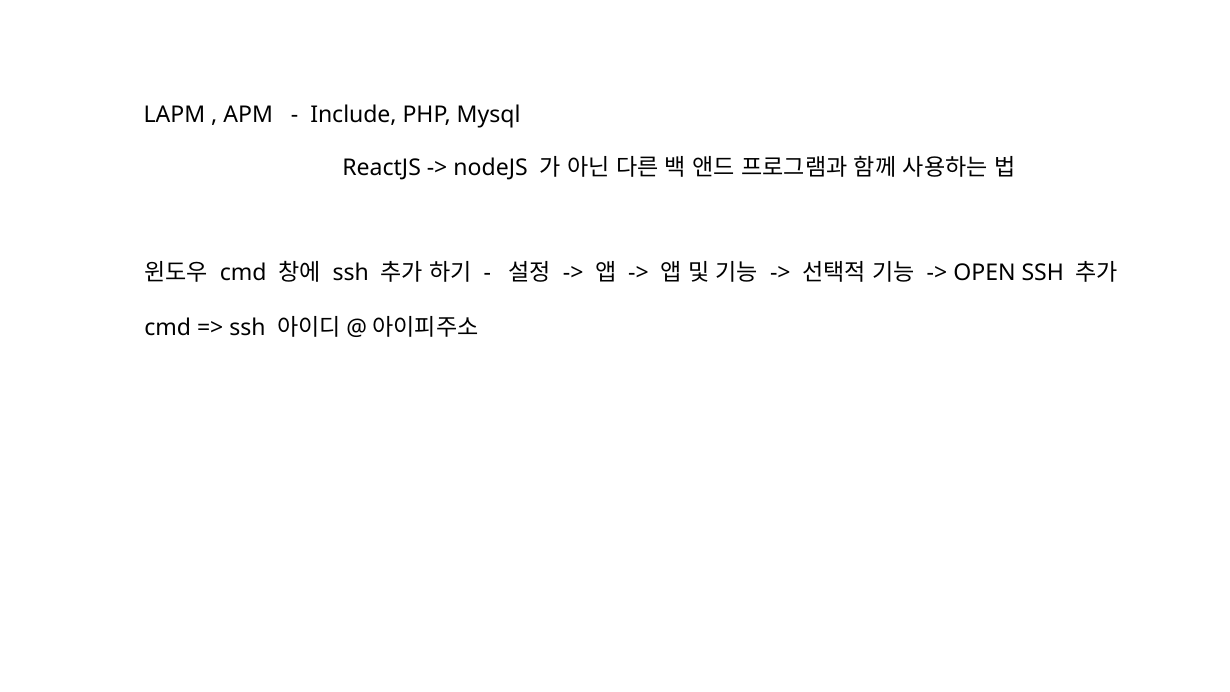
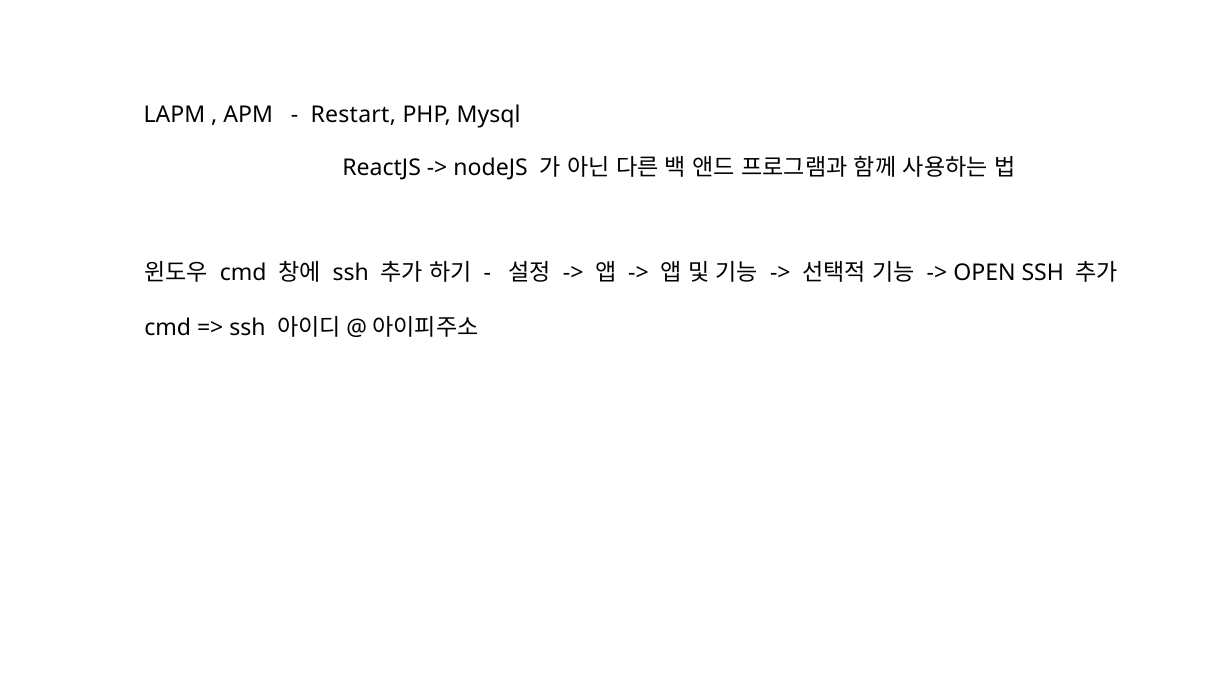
Include: Include -> Restart (353, 115)
